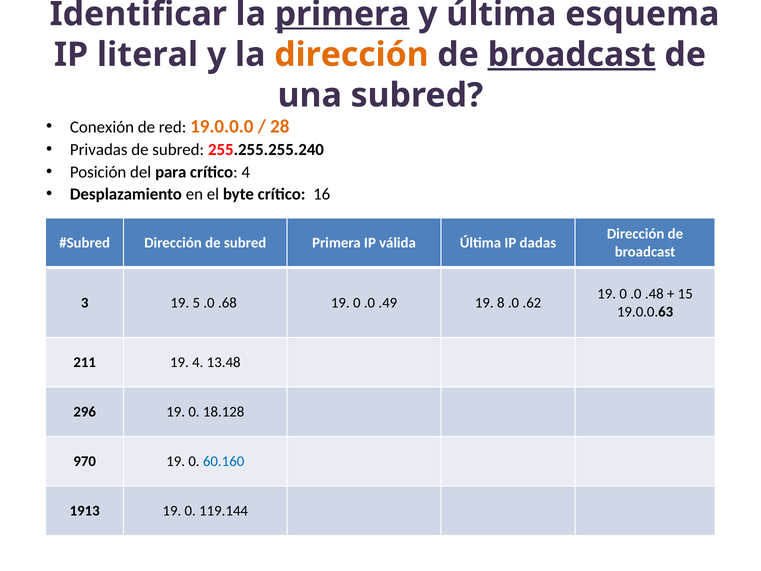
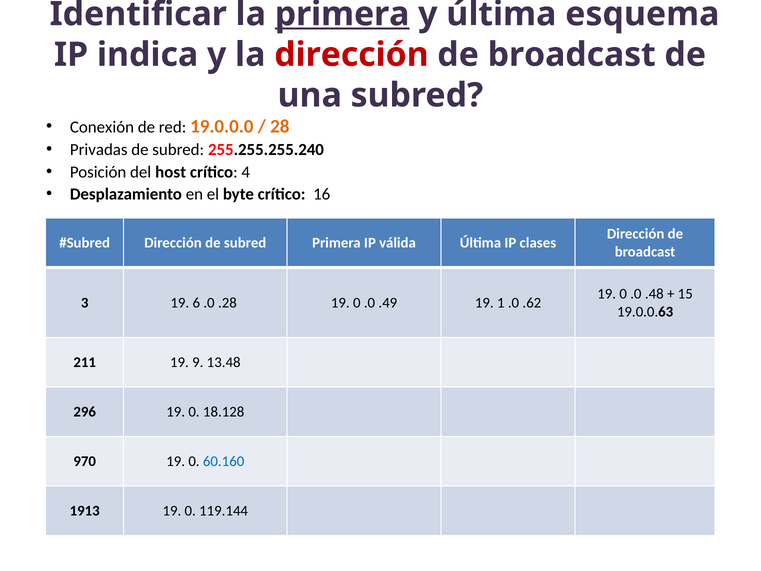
literal: literal -> indica (148, 55)
dirección colour: orange -> red (351, 55)
broadcast underline: present -> none (572, 55)
para: para -> host (171, 172)
dadas: dadas -> clases (538, 243)
5: 5 -> 6 (196, 302)
.68: .68 -> .28 (227, 302)
8: 8 -> 1 (501, 302)
19 4: 4 -> 9 (198, 362)
